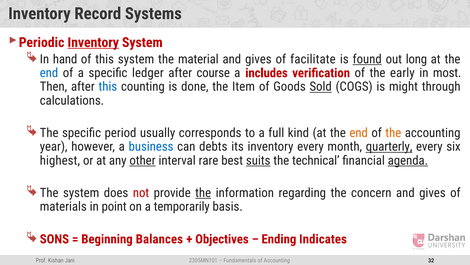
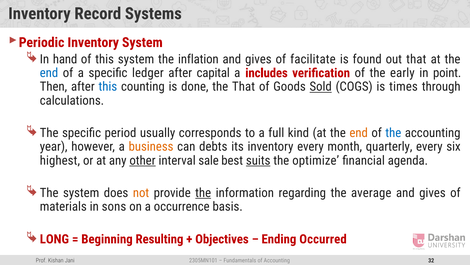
Inventory underline: present -> none (93, 42)
material: material -> inflation (198, 59)
found underline: present -> none (367, 59)
out long: long -> that (416, 59)
course: course -> capital (213, 73)
most: most -> point (447, 73)
the Item: Item -> That (244, 87)
might: might -> times (403, 87)
the colour: orange -> blue (393, 133)
business colour: blue -> orange (151, 146)
quarterly underline: present -> none (389, 146)
rare: rare -> sale (209, 160)
technical: technical -> optimize (316, 160)
agenda underline: present -> none (408, 160)
not colour: red -> orange (141, 193)
concern: concern -> average (371, 193)
point: point -> sons (114, 206)
temporarily: temporarily -> occurrence (182, 206)
SONS: SONS -> LONG (54, 239)
Balances: Balances -> Resulting (159, 239)
Indicates: Indicates -> Occurred (323, 239)
